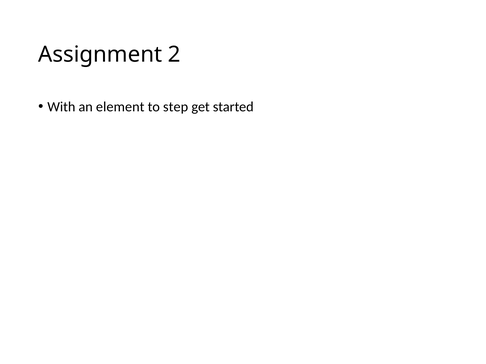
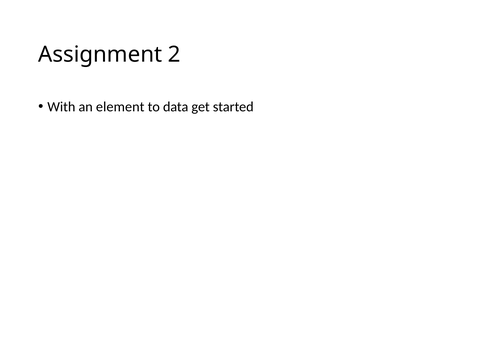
step: step -> data (176, 107)
